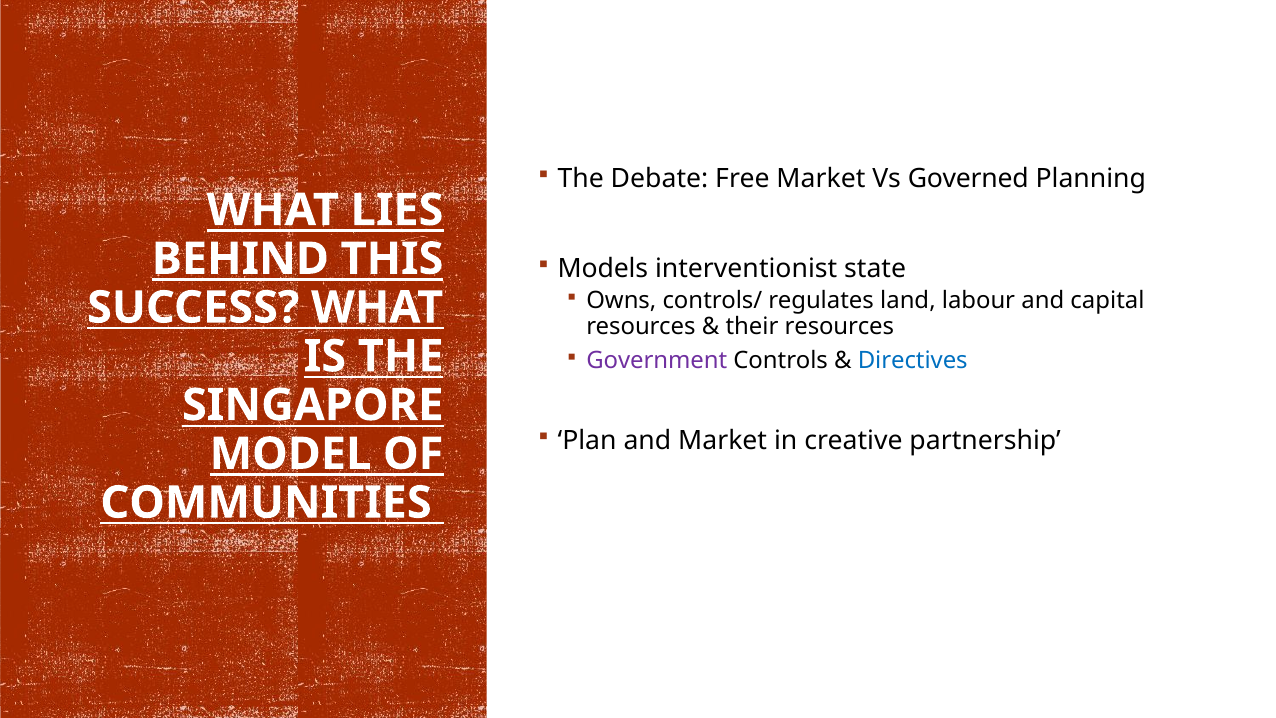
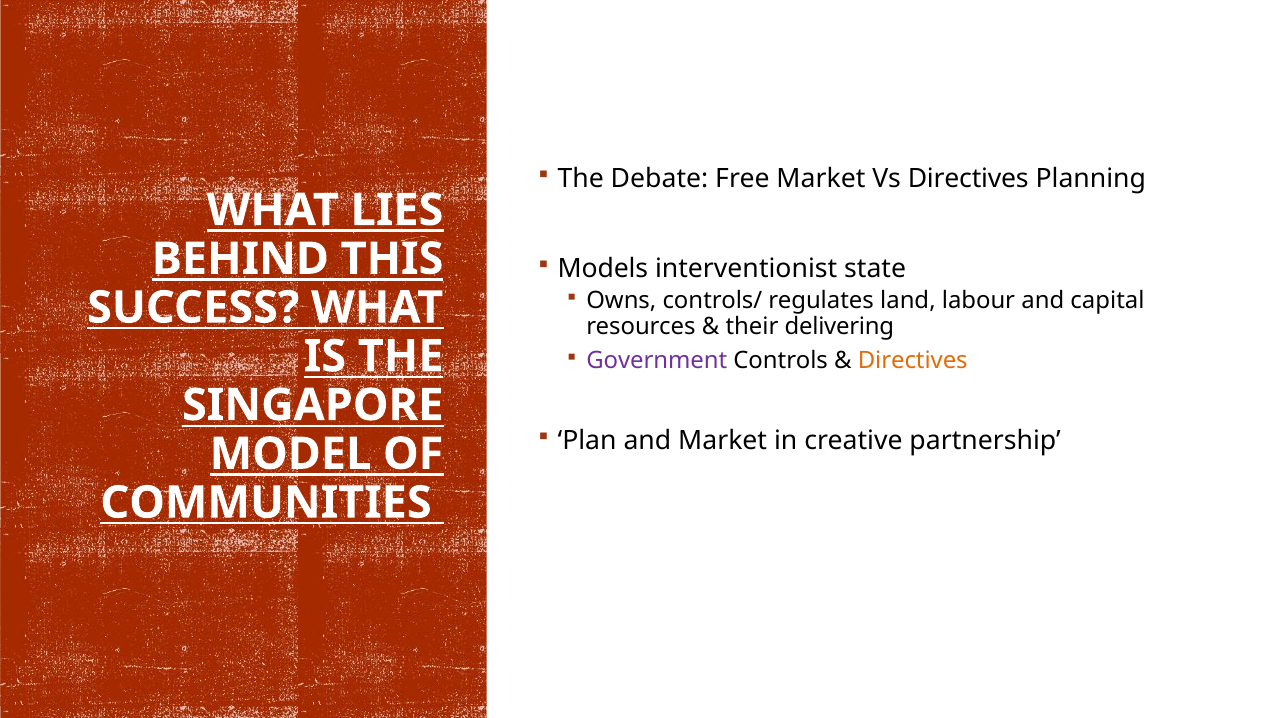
Vs Governed: Governed -> Directives (968, 179)
their resources: resources -> delivering (839, 327)
Directives colour: blue -> orange (913, 361)
